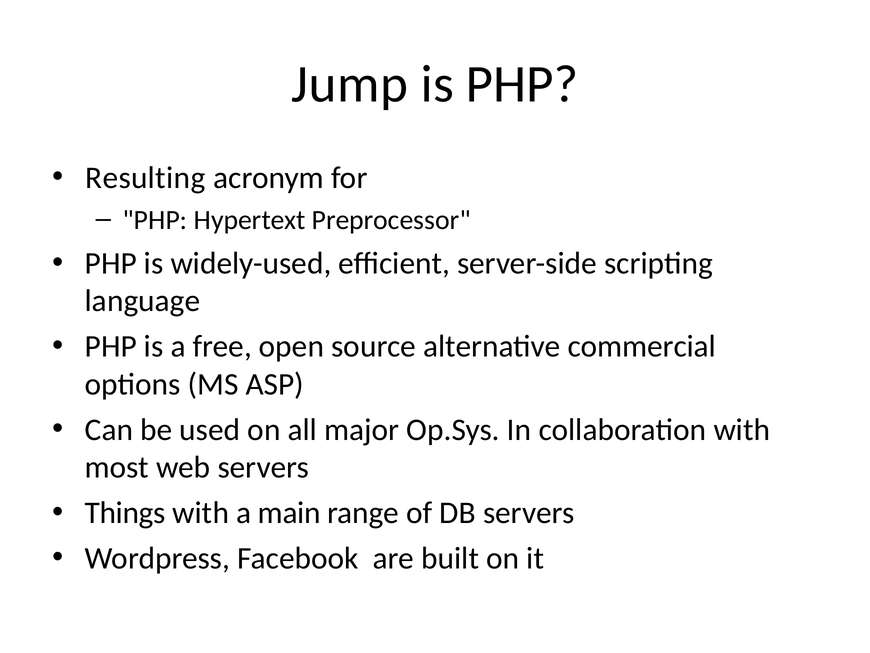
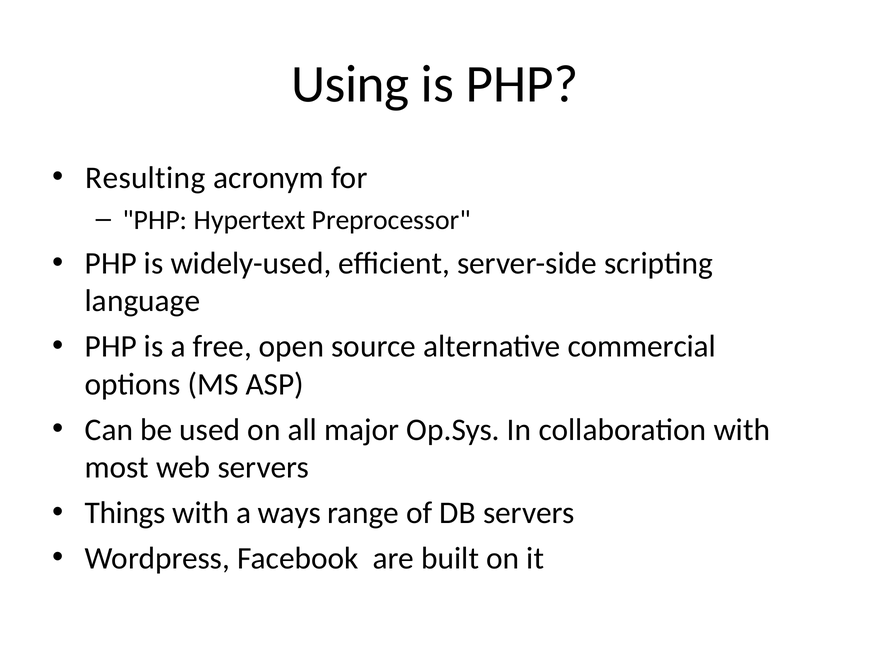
Jump: Jump -> Using (350, 84)
main: main -> ways (289, 512)
